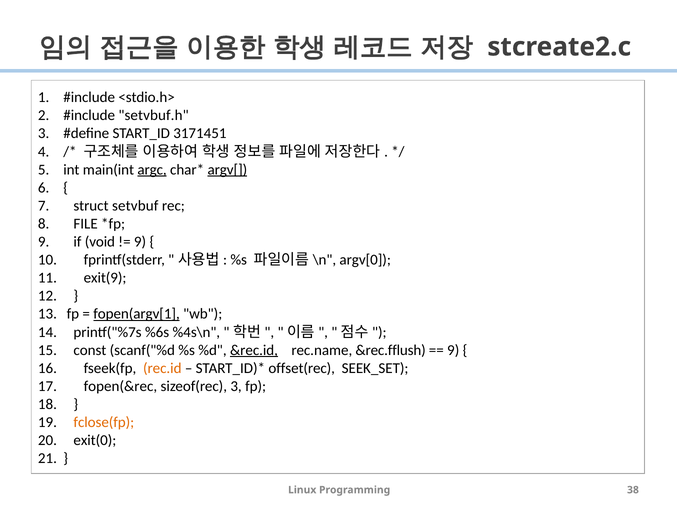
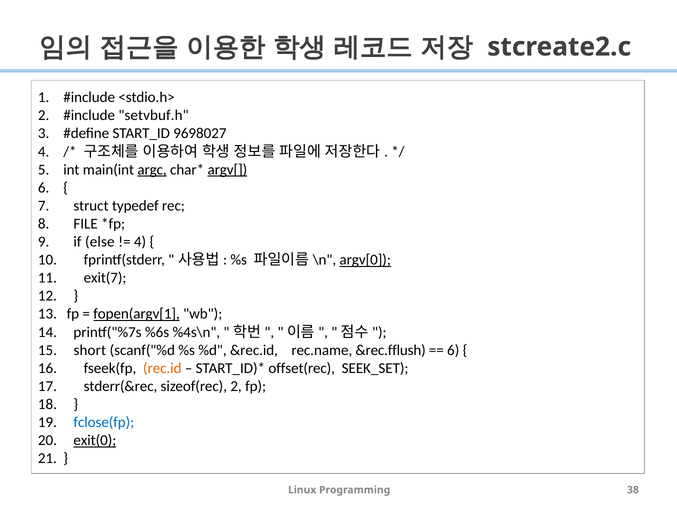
3171451: 3171451 -> 9698027 (200, 133)
setvbuf: setvbuf -> typedef (135, 206)
void: void -> else (100, 242)
9: 9 -> 4 (140, 242)
argv[0 underline: none -> present (365, 260)
exit(9: exit(9 -> exit(7 (105, 278)
const: const -> short (90, 350)
&rec.id underline: present -> none (254, 350)
9: 9 -> 6 (453, 350)
fopen(&rec: fopen(&rec -> stderr(&rec (120, 386)
sizeof(rec 3: 3 -> 2 (236, 386)
fclose(fp colour: orange -> blue (104, 422)
exit(0 underline: none -> present (95, 440)
